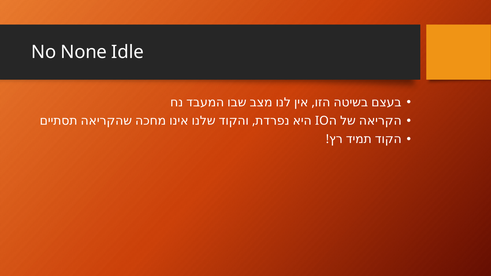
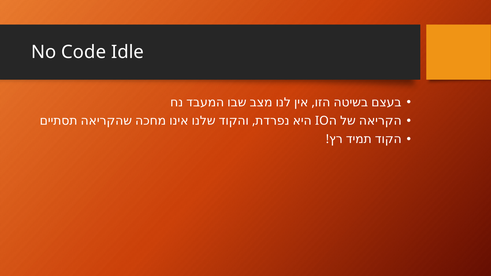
None: None -> Code (84, 52)
